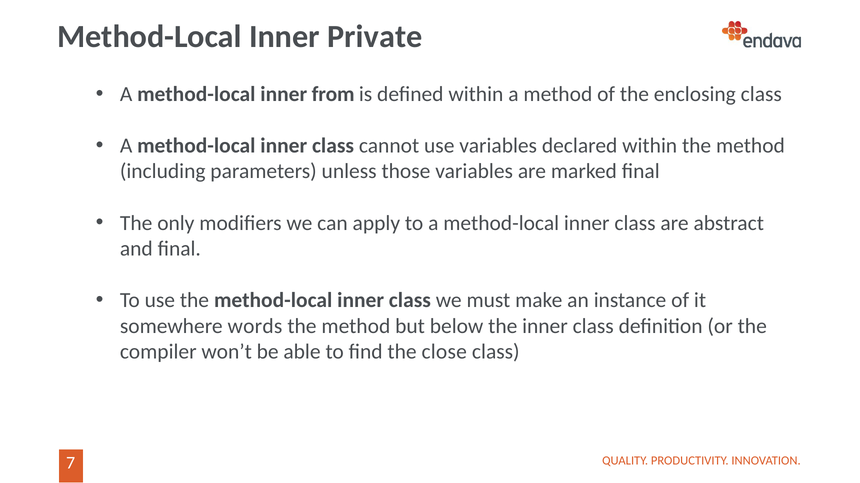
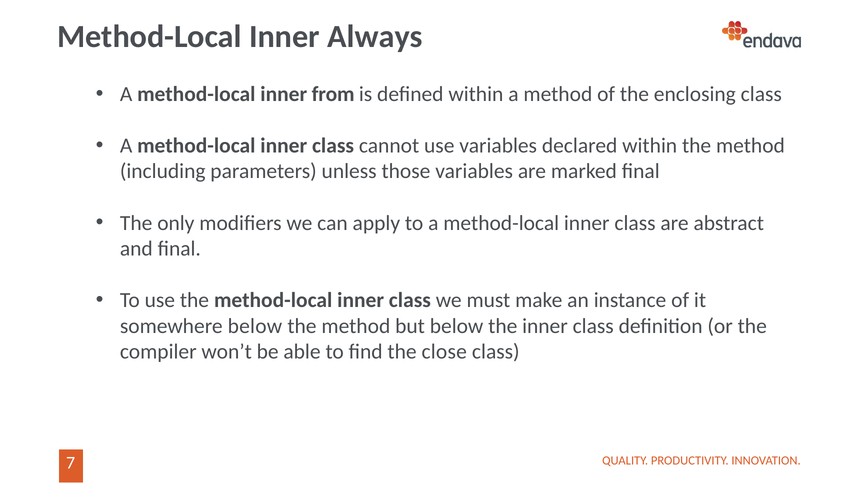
Private: Private -> Always (375, 37)
somewhere words: words -> below (255, 326)
